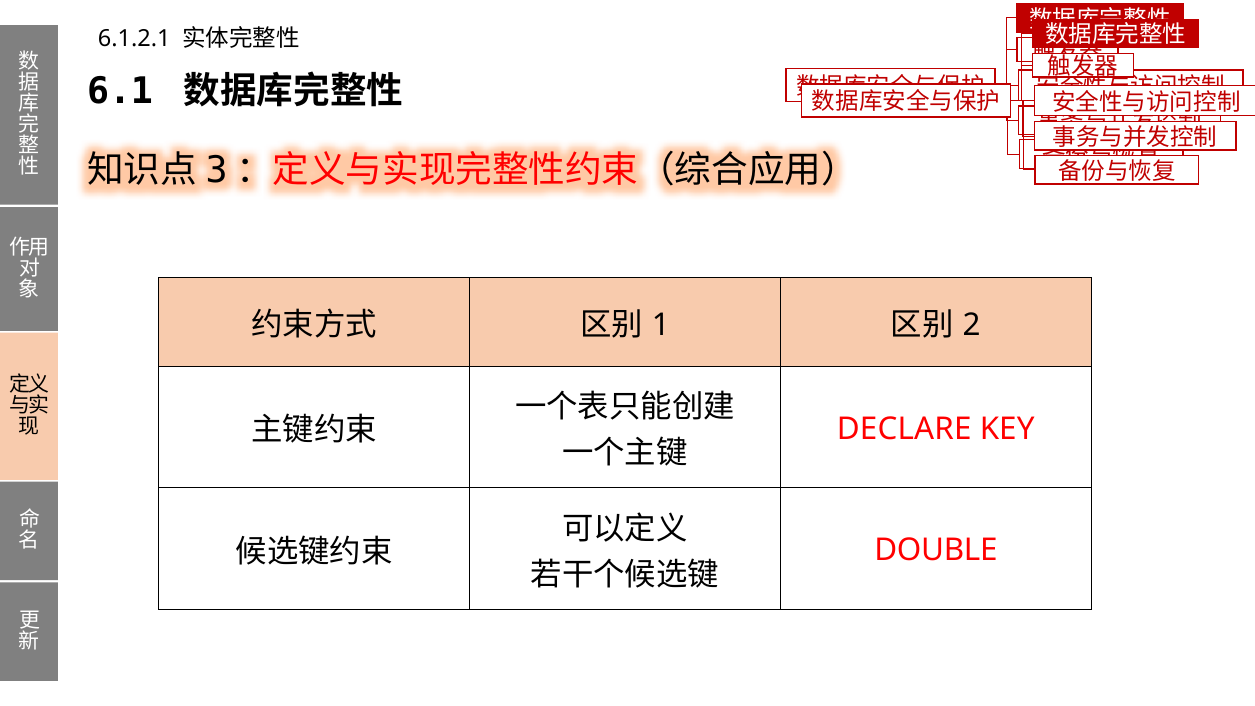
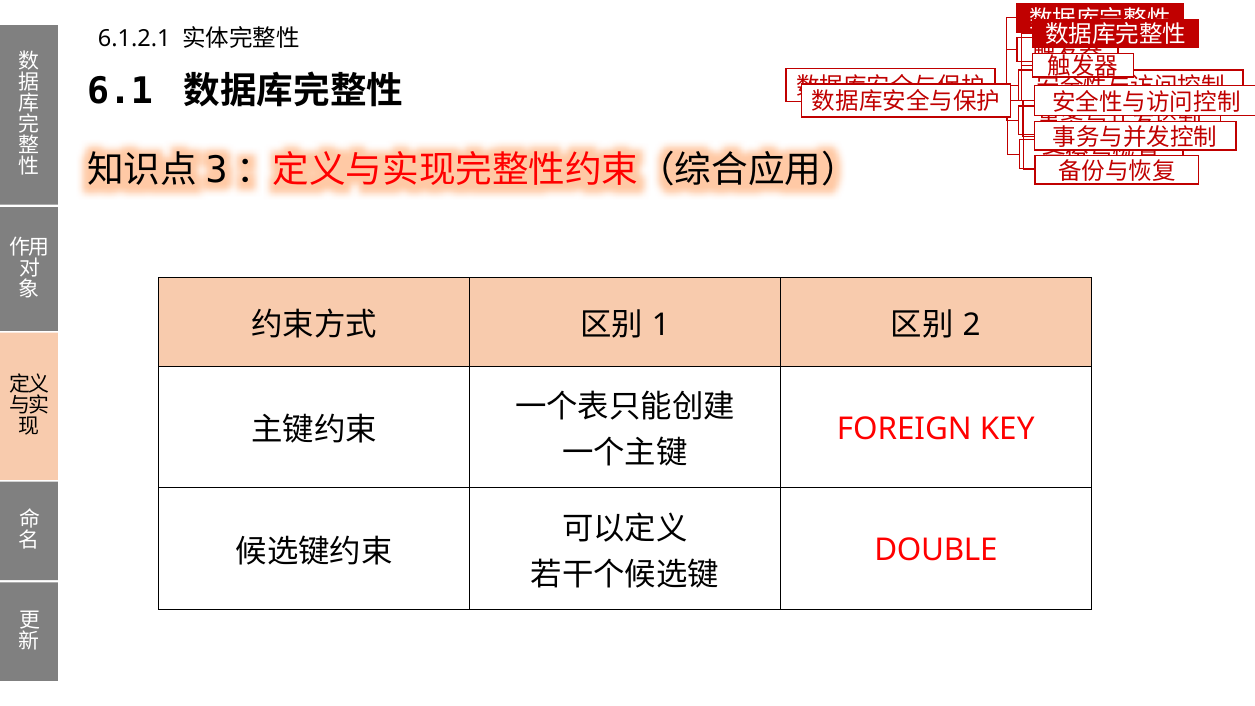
DECLARE: DECLARE -> FOREIGN (904, 429)
